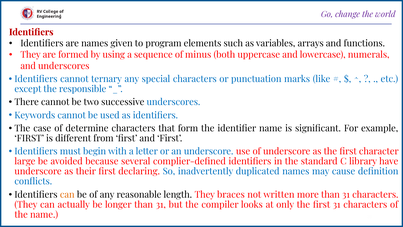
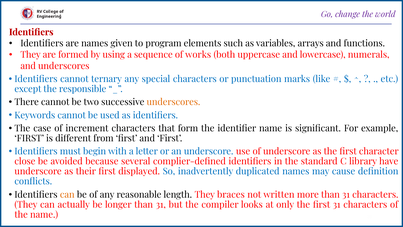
minus: minus -> works (198, 55)
underscores colour: blue -> orange (173, 102)
determine: determine -> increment (87, 128)
large: large -> close (25, 161)
declaring: declaring -> displayed (139, 171)
